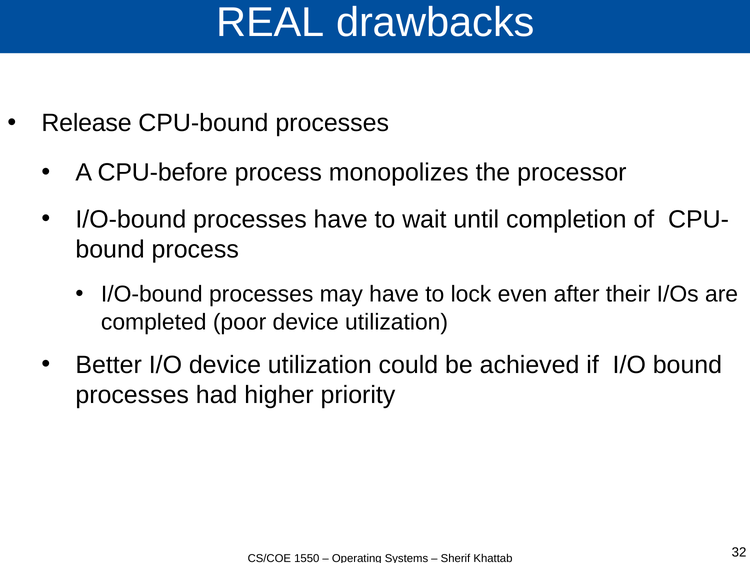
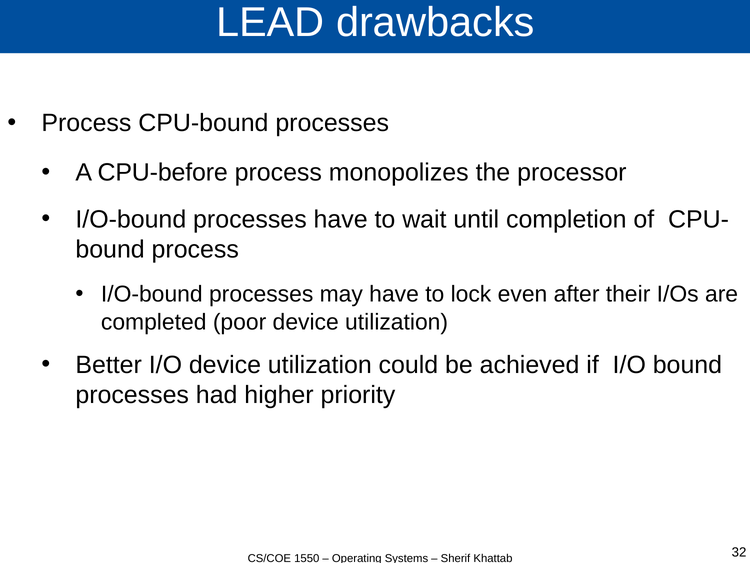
REAL: REAL -> LEAD (270, 22)
Release: Release -> Process (86, 123)
